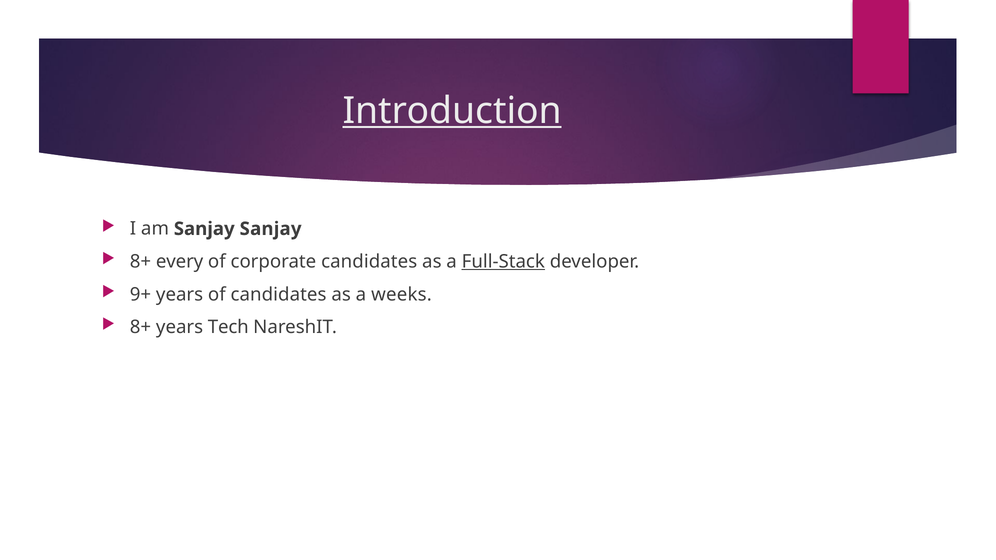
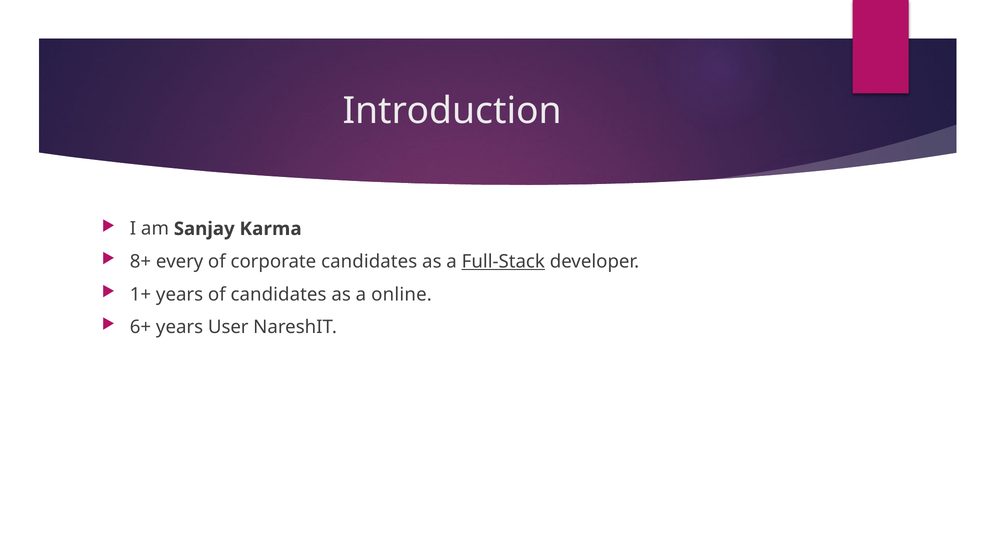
Introduction underline: present -> none (452, 111)
Sanjay Sanjay: Sanjay -> Karma (271, 229)
9+: 9+ -> 1+ (141, 295)
weeks: weeks -> online (402, 295)
8+: 8+ -> 6+ (141, 327)
Tech: Tech -> User (228, 327)
